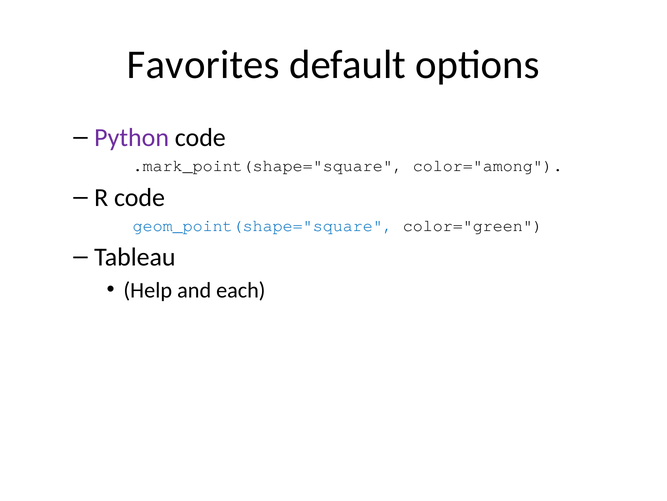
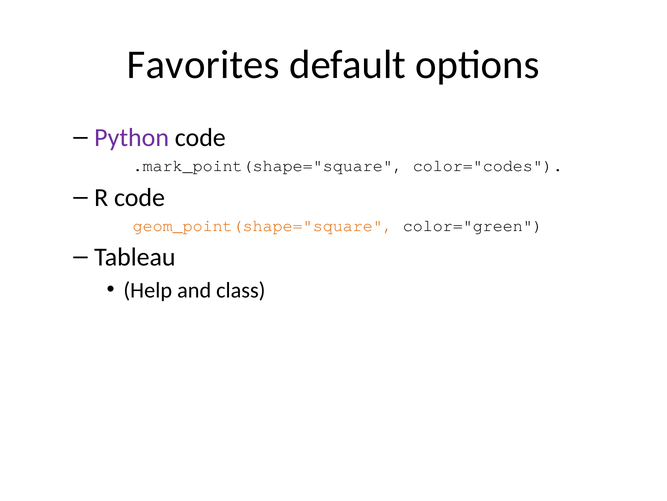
color="among: color="among -> color="codes (488, 166)
geom_point(shape="square colour: blue -> orange (263, 225)
each: each -> class (241, 290)
